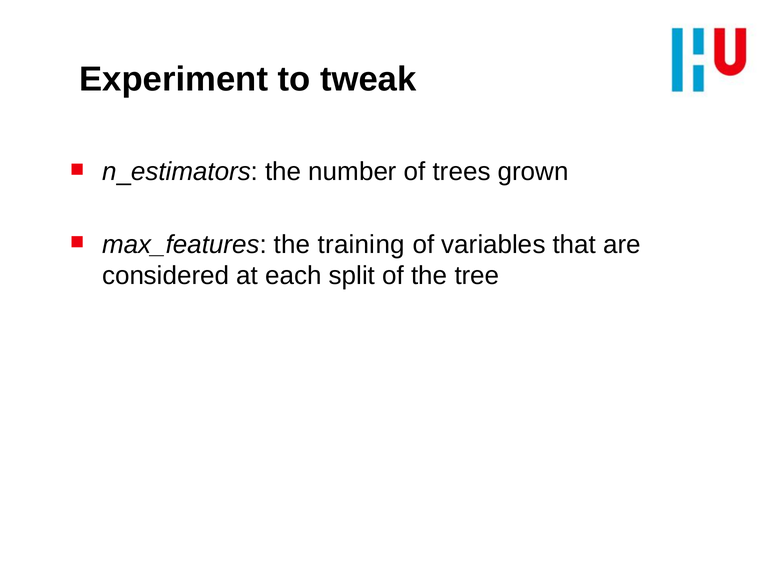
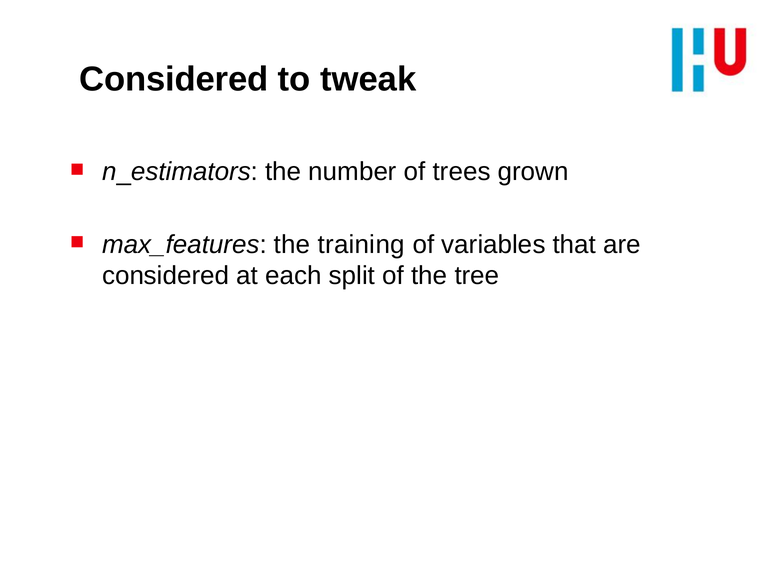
Experiment: Experiment -> Considered (174, 79)
